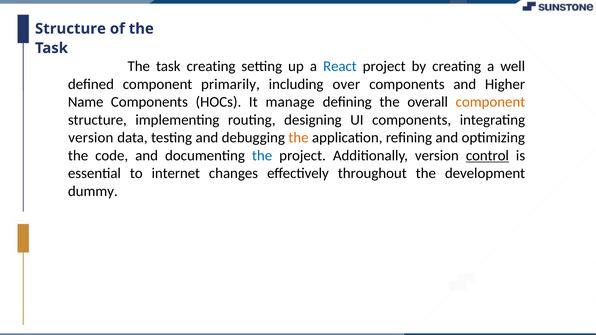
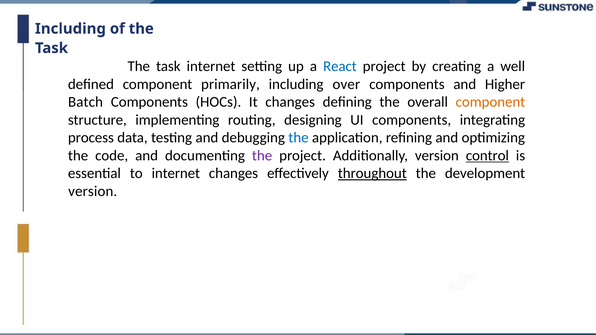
Structure: Structure -> Including (70, 29)
task creating: creating -> internet (211, 66)
Name: Name -> Batch (86, 102)
It manage: manage -> changes (290, 102)
version: version -> process (91, 138)
the colour: orange -> blue (299, 138)
the colour: blue -> purple (262, 156)
throughout underline: none -> present (372, 174)
dummy: dummy -> version (93, 191)
